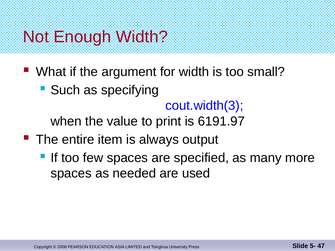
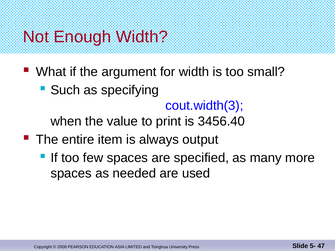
6191.97: 6191.97 -> 3456.40 (221, 121)
